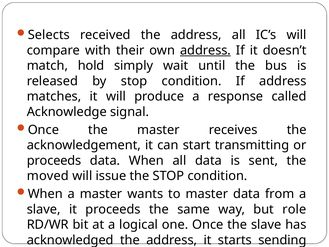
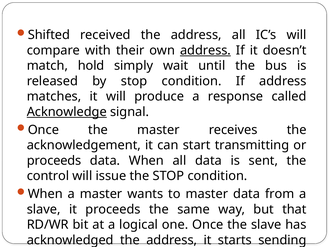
Selects: Selects -> Shifted (49, 35)
Acknowledge underline: none -> present (67, 112)
moved: moved -> control (48, 176)
role: role -> that (294, 209)
